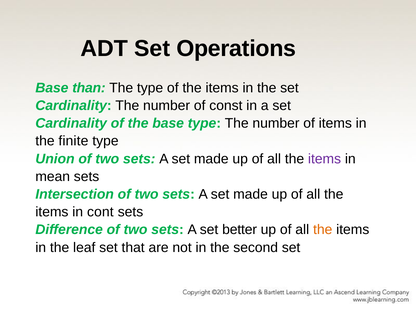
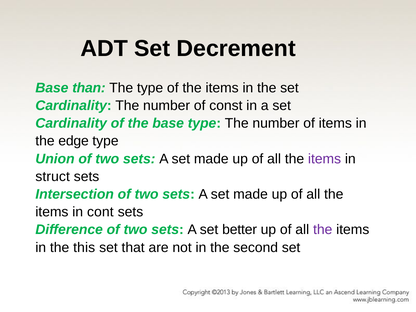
Operations: Operations -> Decrement (236, 48)
finite: finite -> edge (74, 141)
mean: mean -> struct (53, 177)
the colour: orange -> purple (323, 230)
leaf: leaf -> this (84, 247)
